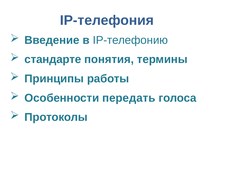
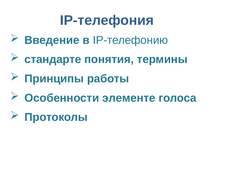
передать: передать -> элементе (129, 98)
